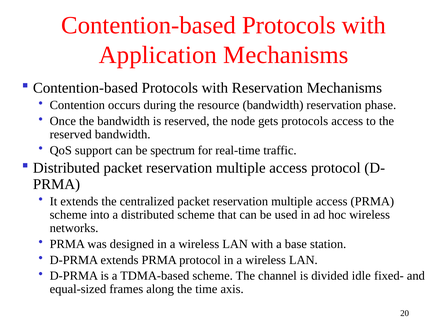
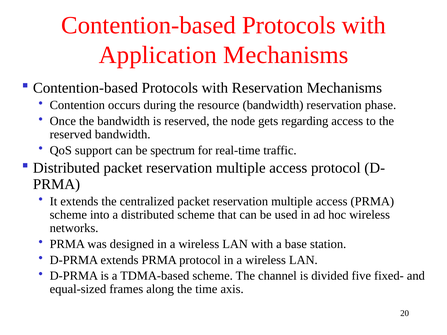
gets protocols: protocols -> regarding (305, 121)
idle: idle -> five (361, 276)
